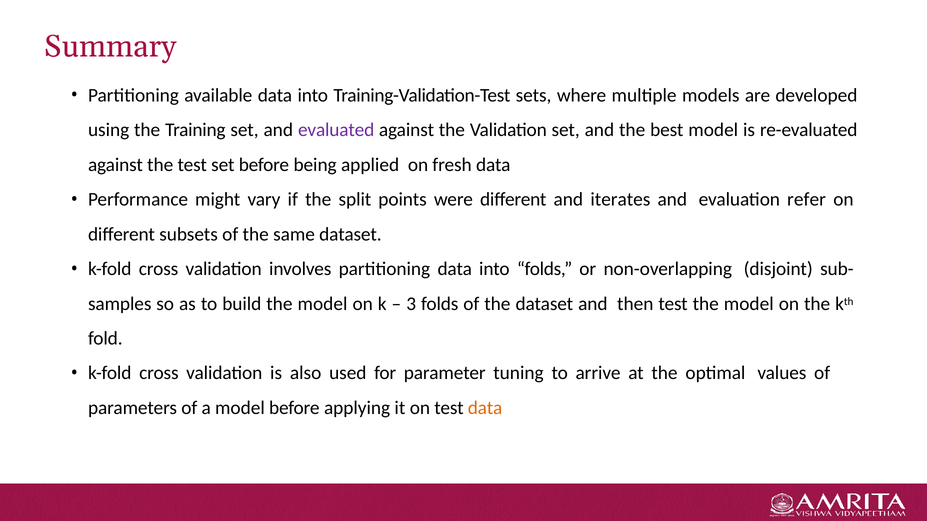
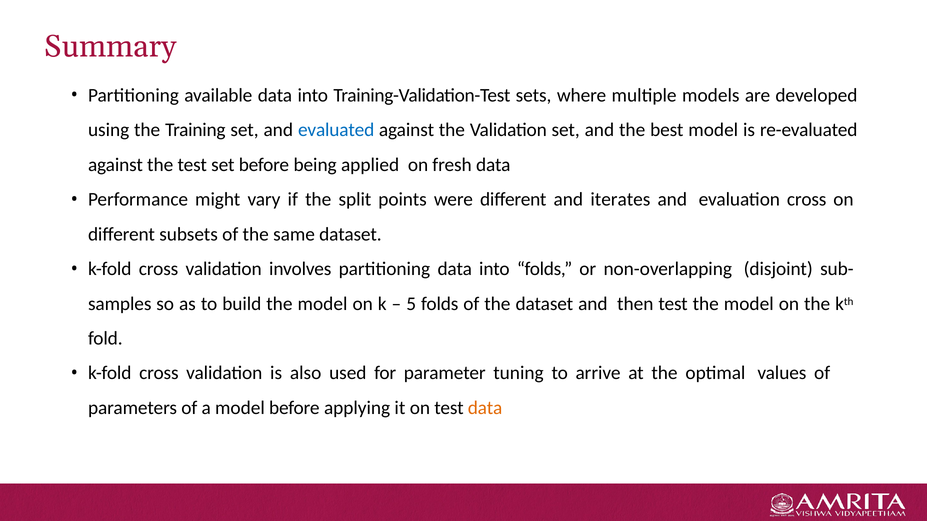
evaluated colour: purple -> blue (336, 130)
evaluation refer: refer -> cross (807, 200)
3: 3 -> 5 (411, 304)
